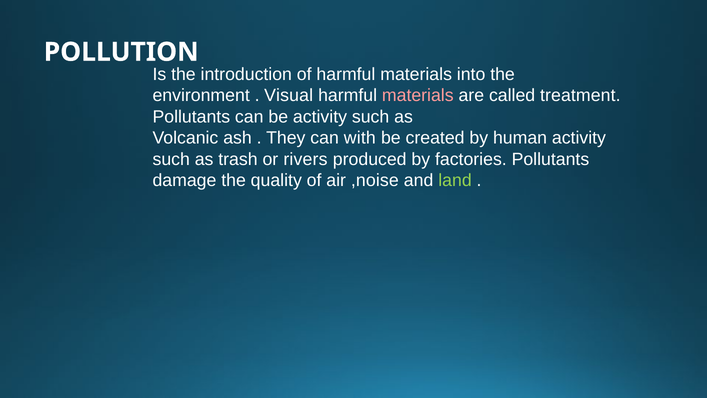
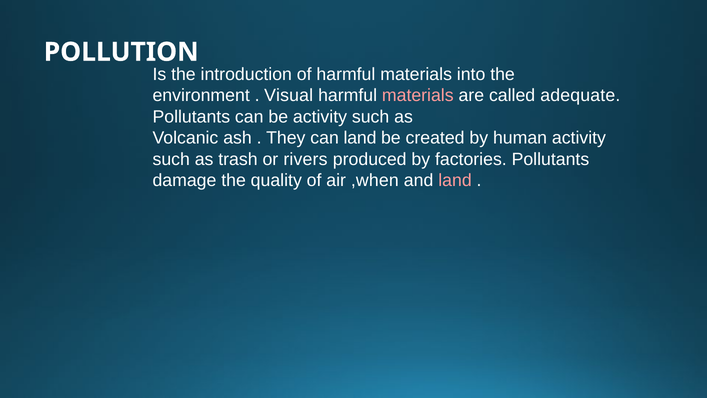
treatment: treatment -> adequate (580, 96)
can with: with -> land (360, 138)
,noise: ,noise -> ,when (375, 180)
land colour: light green -> pink (455, 180)
